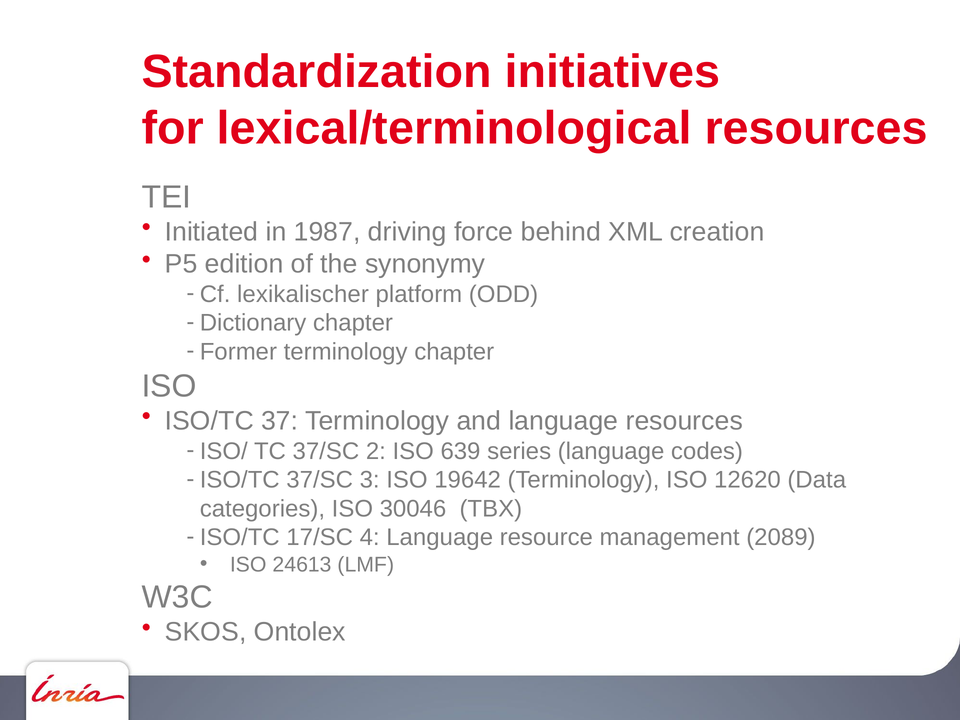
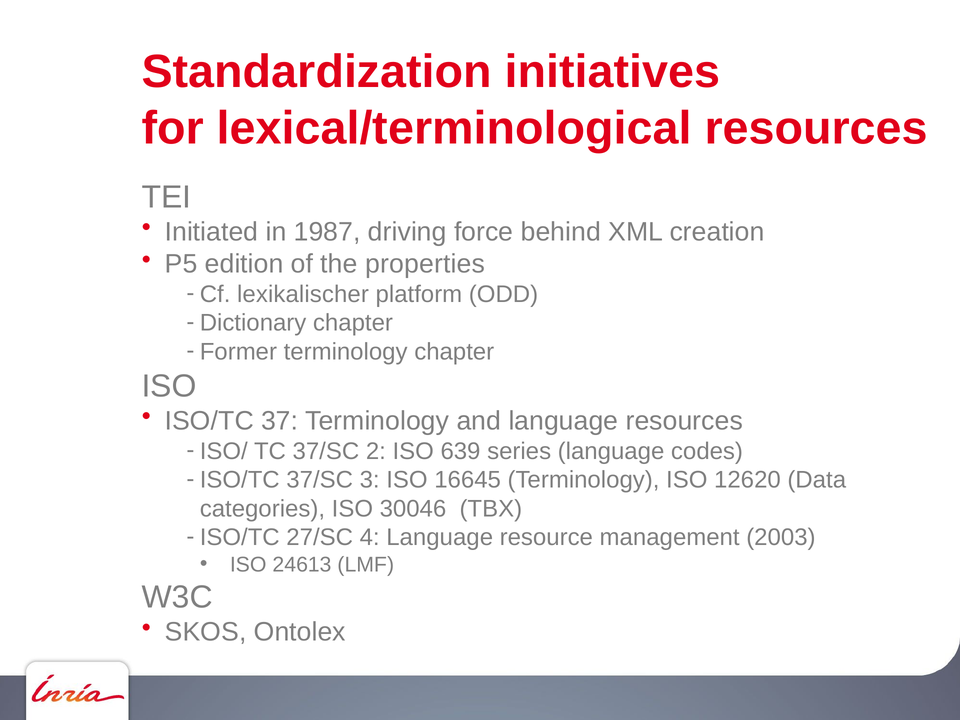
synonymy: synonymy -> properties (425, 264)
19642: 19642 -> 16645 (468, 480)
17/SC: 17/SC -> 27/SC (320, 538)
2089: 2089 -> 2003 (781, 538)
